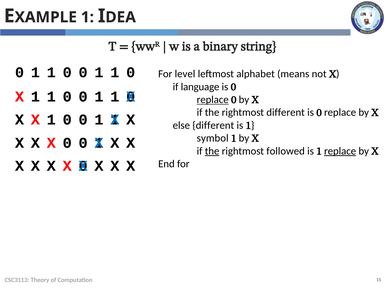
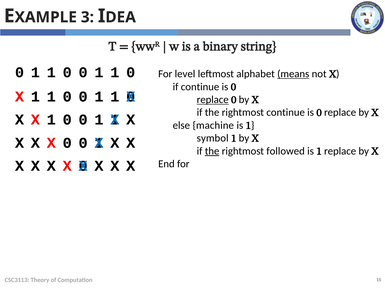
1: 1 -> 3 (87, 17)
means underline: none -> present (293, 74)
if language: language -> continue (200, 87)
different: different -> continue (286, 112)
else different: different -> machine (213, 125)
replace underline: present -> none (340, 151)
